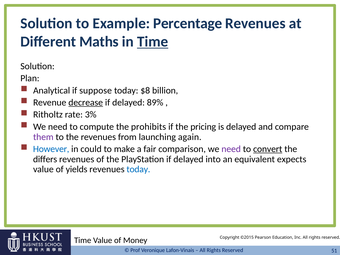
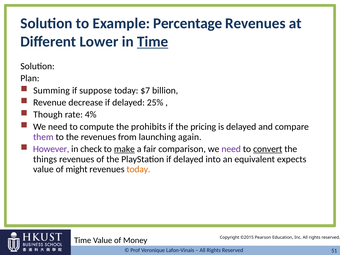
Maths: Maths -> Lower (99, 42)
Analytical: Analytical -> Summing (52, 90)
$8: $8 -> $7 (145, 90)
decrease underline: present -> none (86, 103)
89%: 89% -> 25% (155, 103)
Ritholtz: Ritholtz -> Though (48, 115)
3%: 3% -> 4% (91, 115)
However colour: blue -> purple (51, 149)
could: could -> check (91, 149)
make underline: none -> present (124, 149)
differs: differs -> things (45, 159)
yields: yields -> might (77, 169)
today colour: blue -> orange (138, 169)
